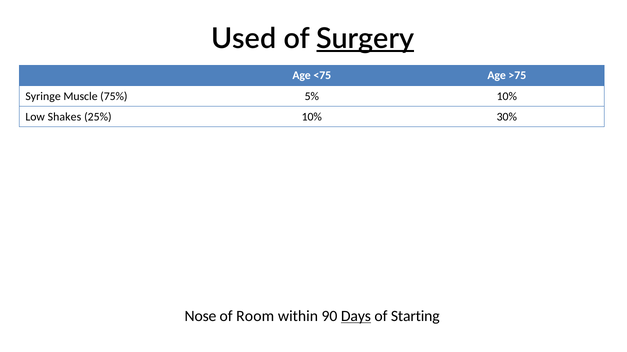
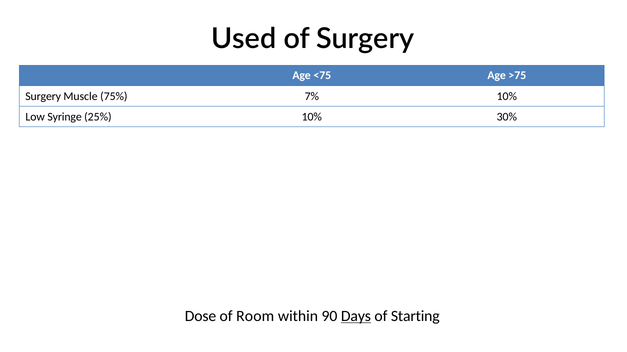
Surgery underline: present -> none (365, 39)
Syringe: Syringe -> Surgery (43, 96)
5%: 5% -> 7% (312, 96)
Shakes: Shakes -> Syringe (65, 117)
Nose: Nose -> Dose (200, 317)
